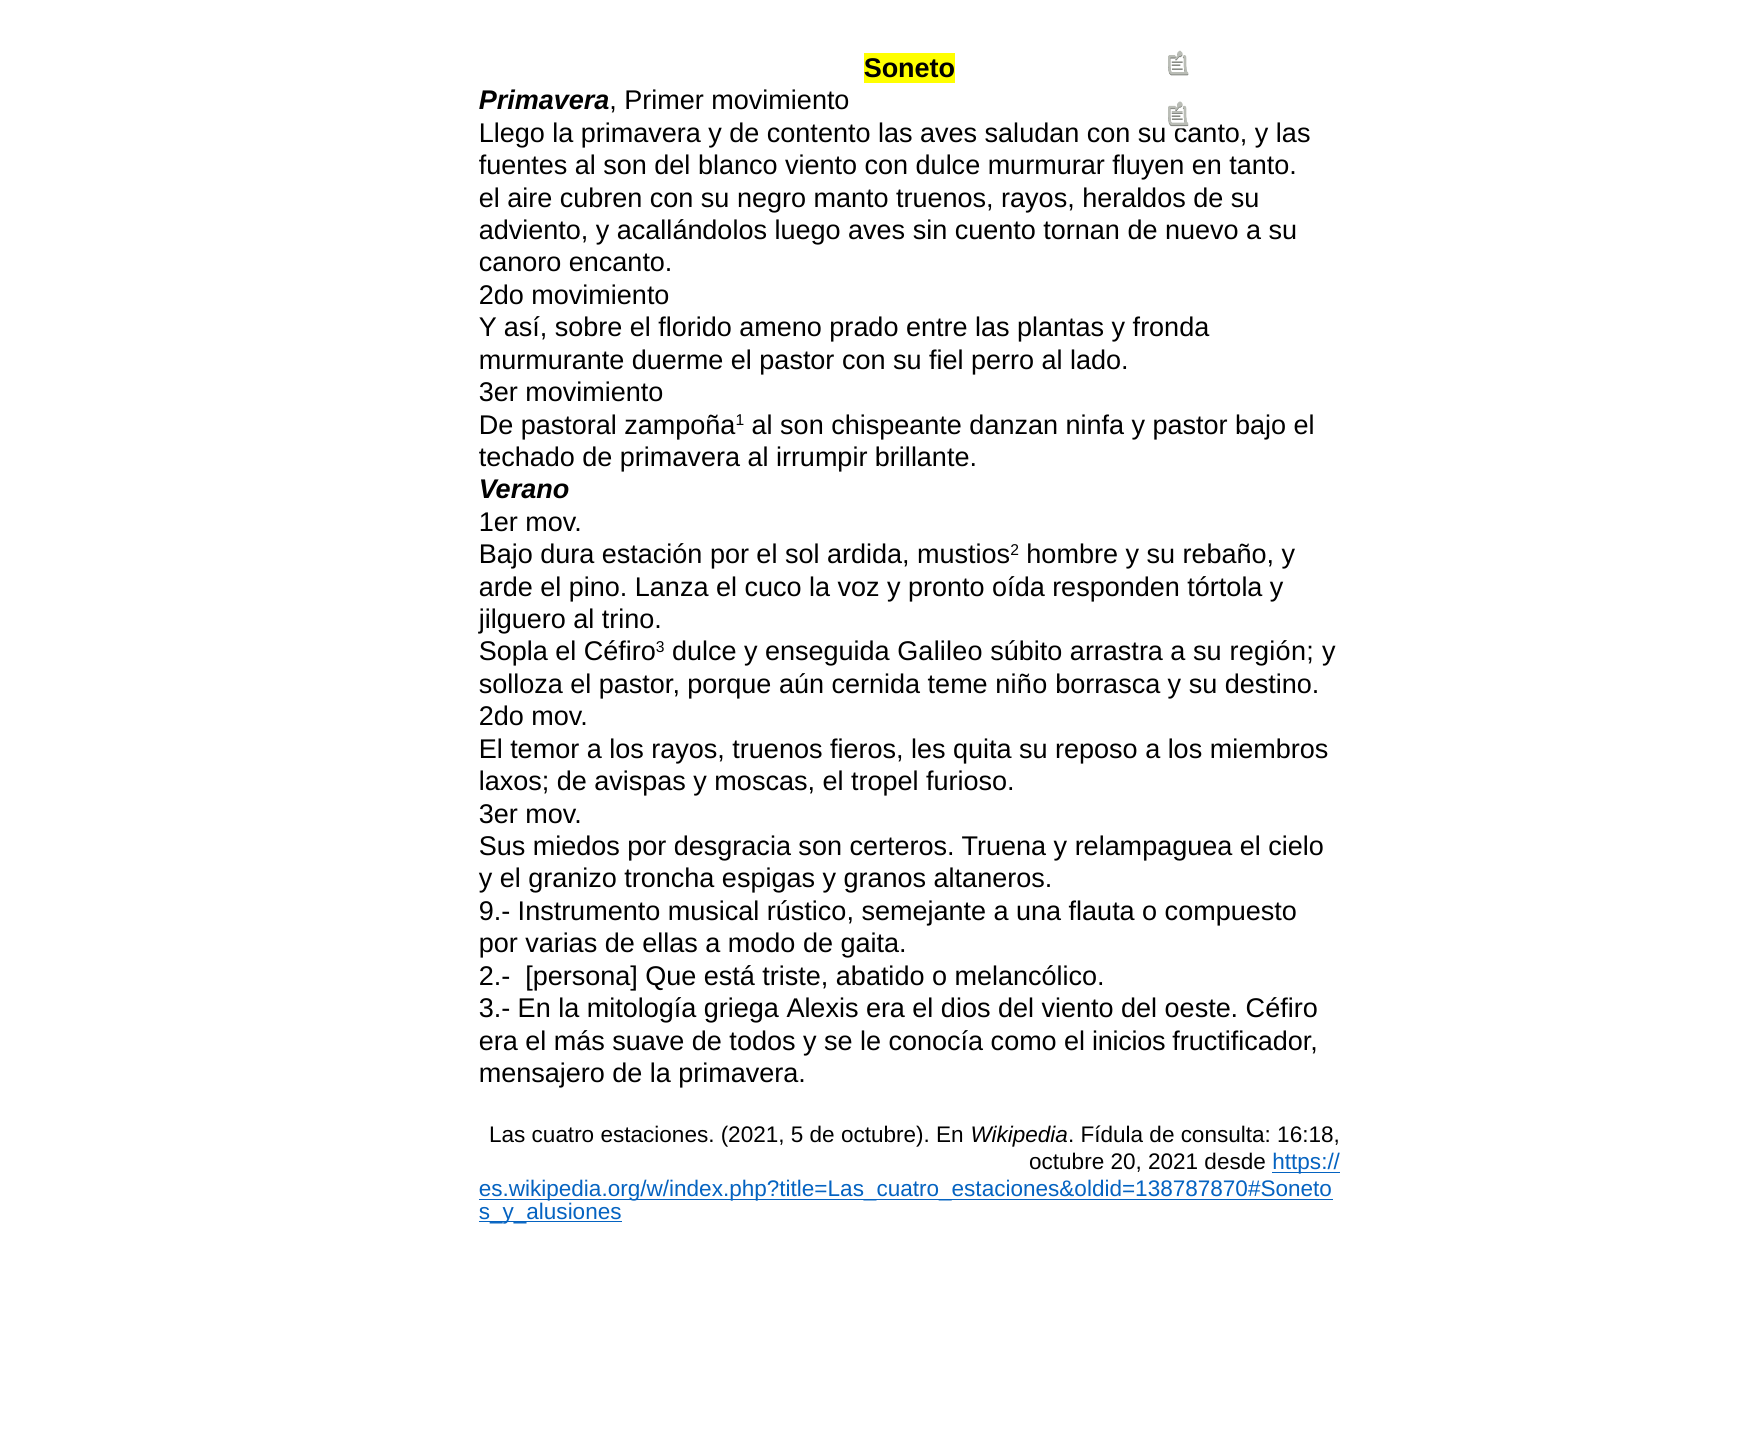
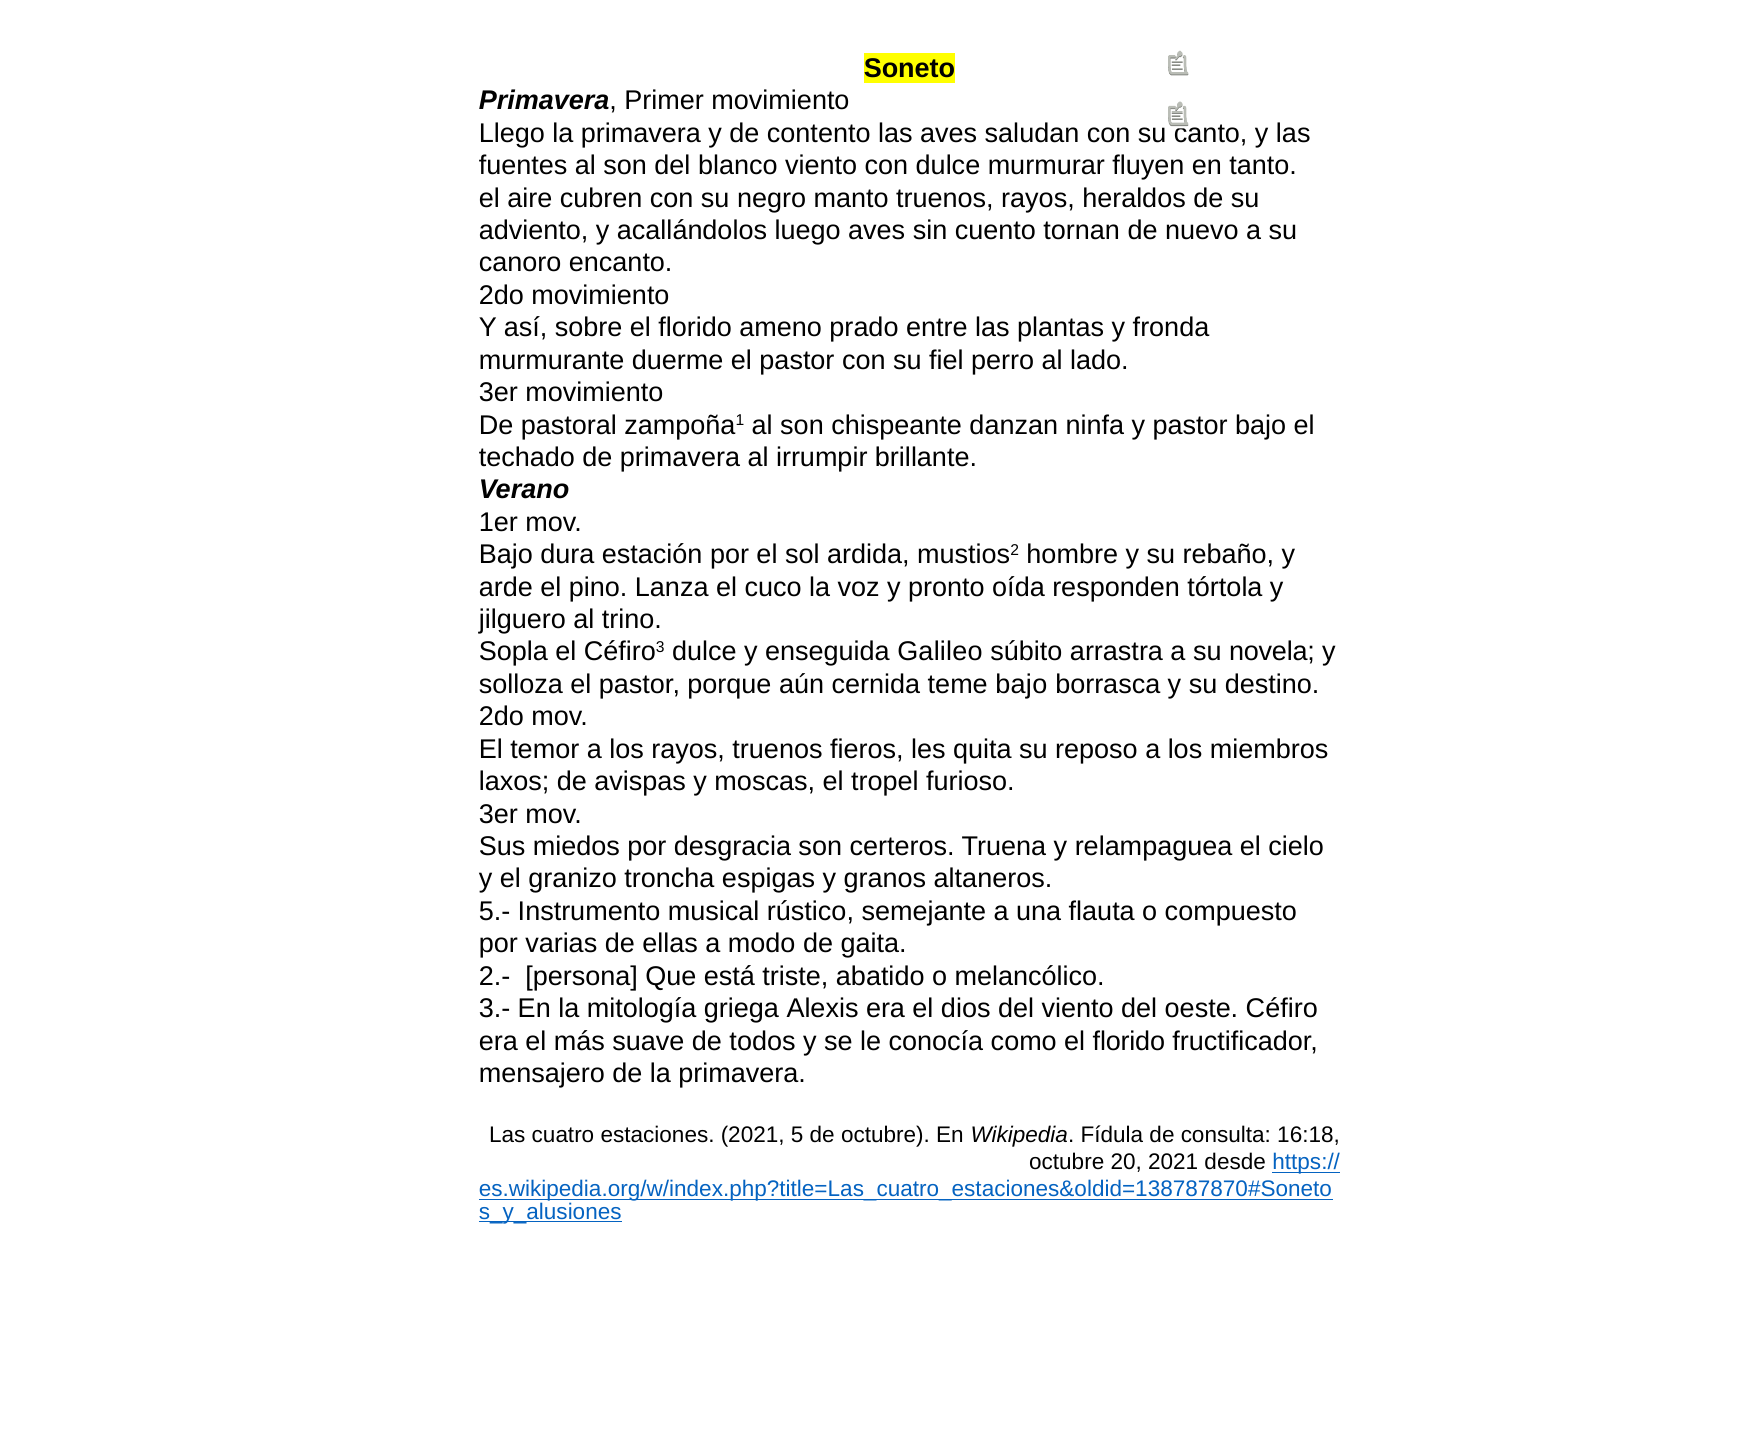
región: región -> novela (1272, 652)
teme niño: niño -> bajo (1021, 684)
9.-: 9.- -> 5.- (495, 911)
como el inicios: inicios -> florido (1129, 1041)
